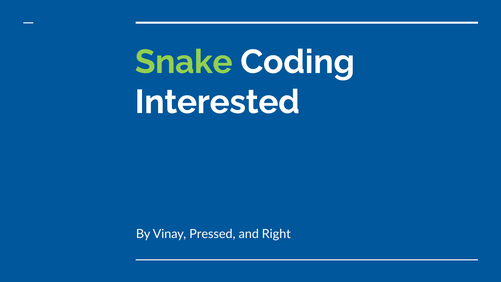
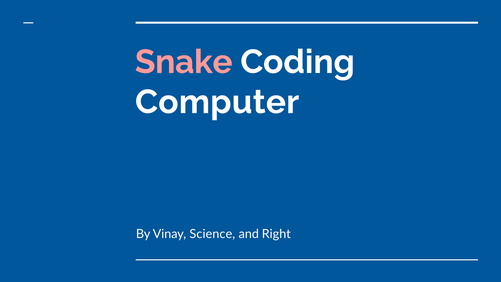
Snake colour: light green -> pink (184, 62)
Interested: Interested -> Computer (217, 102)
Pressed: Pressed -> Science (212, 234)
